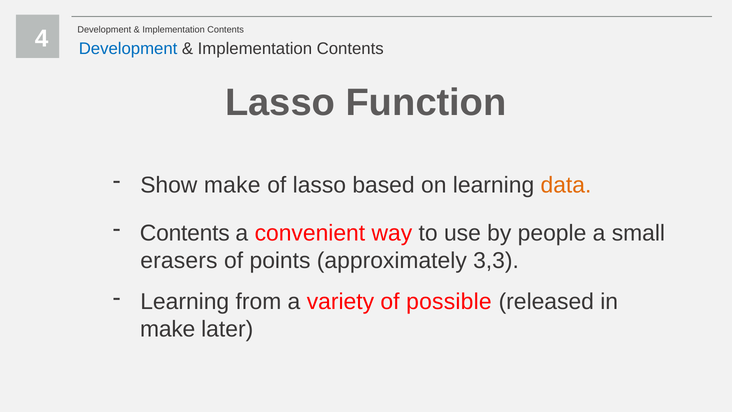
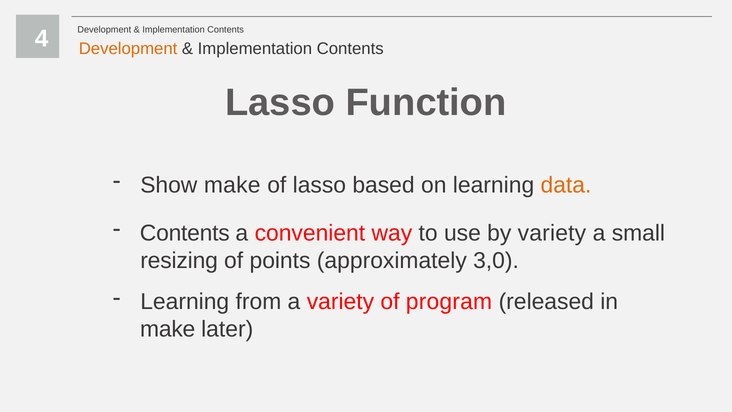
Development colour: blue -> orange (128, 49)
by people: people -> variety (552, 233)
erasers: erasers -> resizing (179, 260)
3,3: 3,3 -> 3,0 (496, 260)
possible: possible -> program (449, 302)
